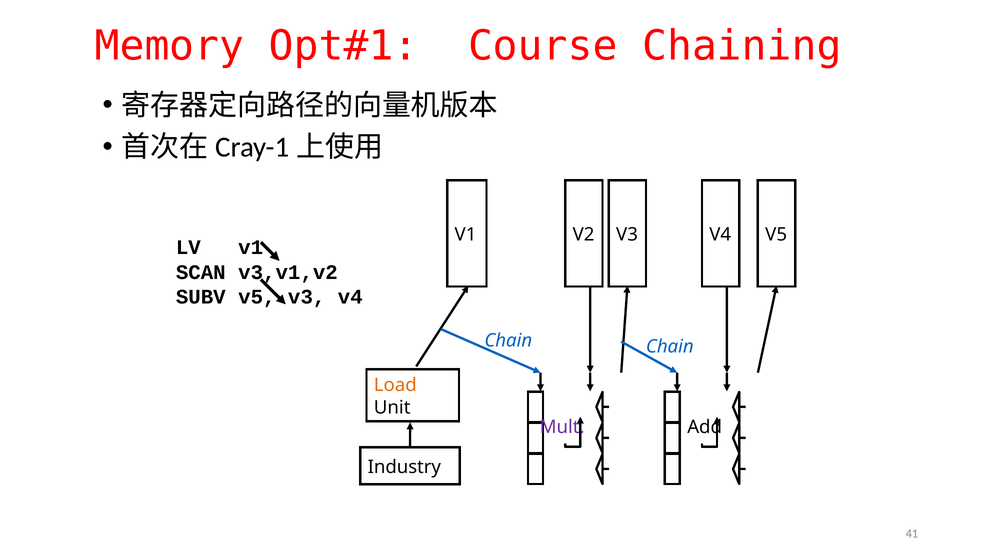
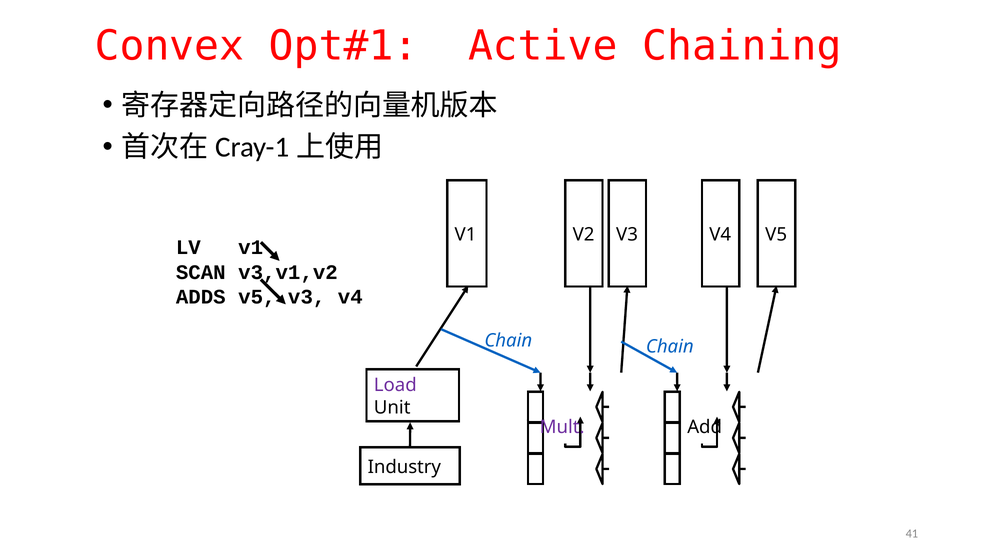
Memory: Memory -> Convex (169, 46)
Course: Course -> Active (543, 46)
SUBV: SUBV -> ADDS (201, 297)
Load colour: orange -> purple (395, 385)
